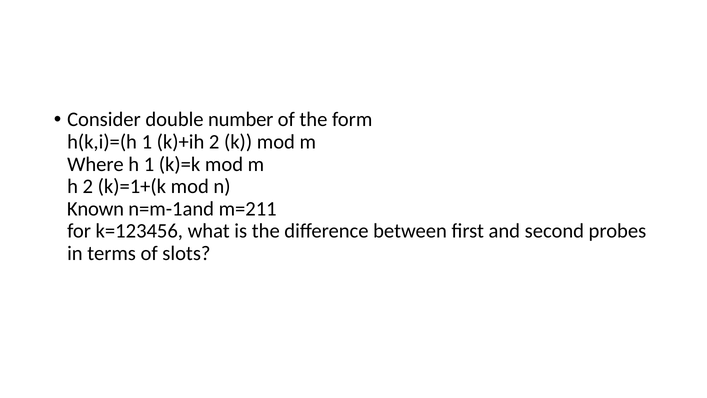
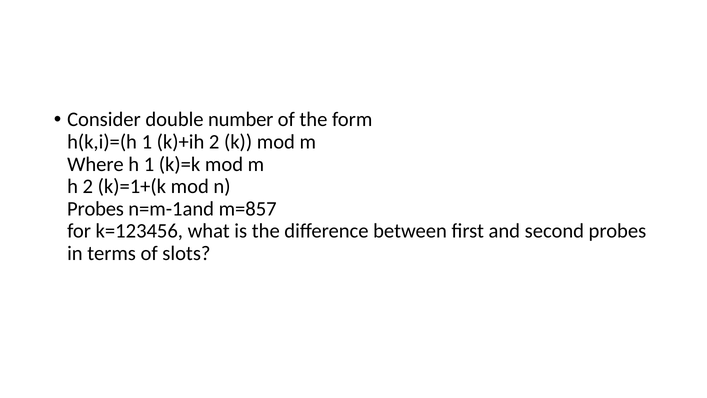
Known: Known -> Probes (95, 209)
m=211: m=211 -> m=857 (248, 209)
